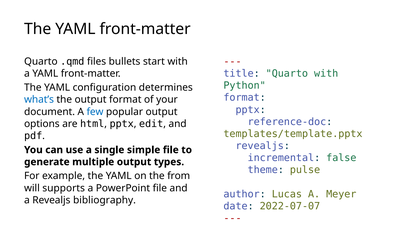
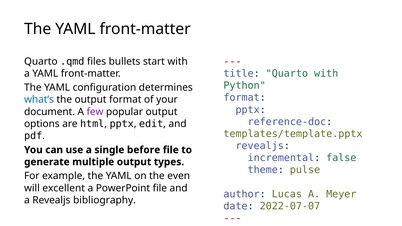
few colour: blue -> purple (95, 112)
simple: simple -> before (144, 150)
from: from -> even (179, 176)
supports: supports -> excellent (64, 188)
